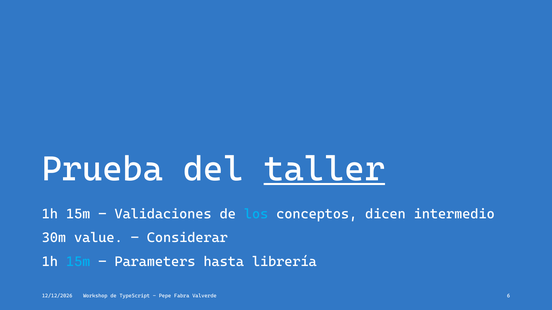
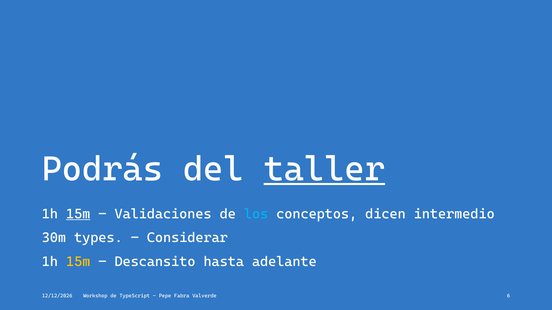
Prueba: Prueba -> Podrás (102, 170)
15m underline: none -> present (78, 214)
value: value -> types (98, 238)
15m colour: light blue -> yellow (78, 262)
Parameters: Parameters -> Descansito (155, 262)
librería: librería -> adelante (284, 262)
